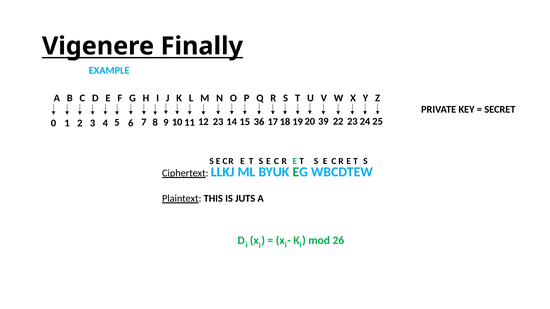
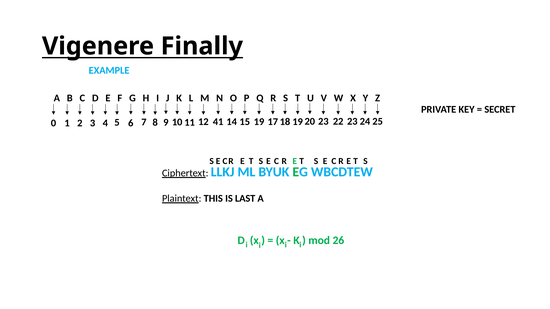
23: 23 -> 41 (218, 122)
36: 36 -> 19 (259, 122)
39: 39 -> 23 (323, 122)
JUTS: JUTS -> LAST (245, 199)
